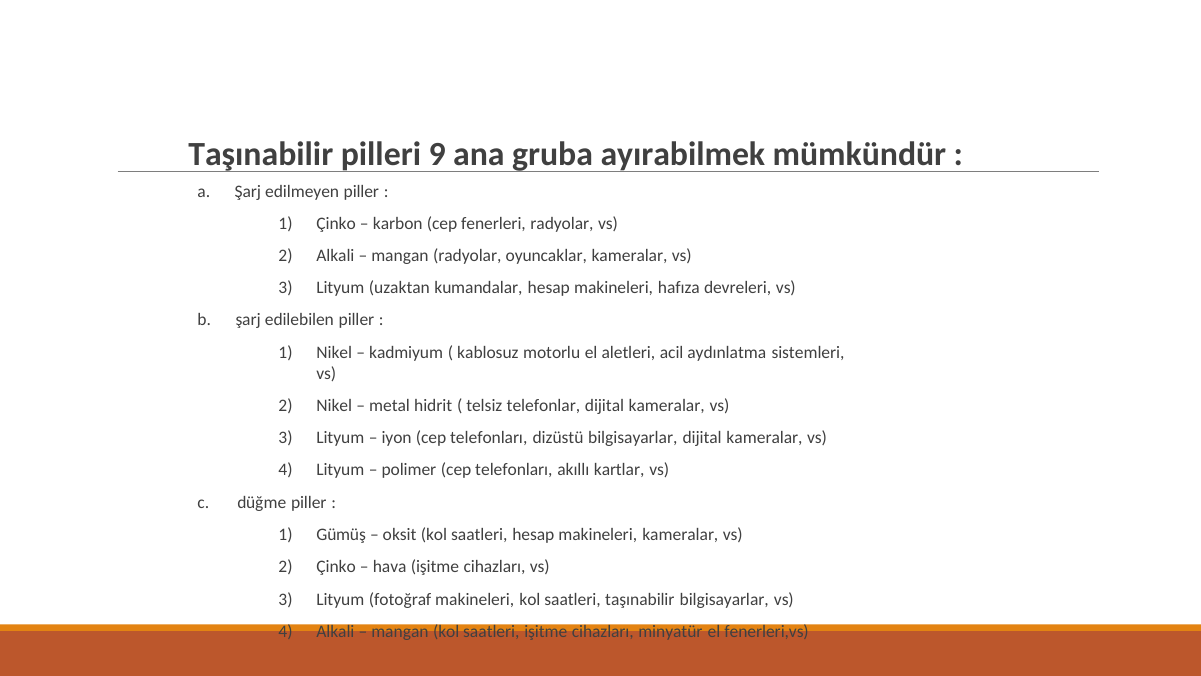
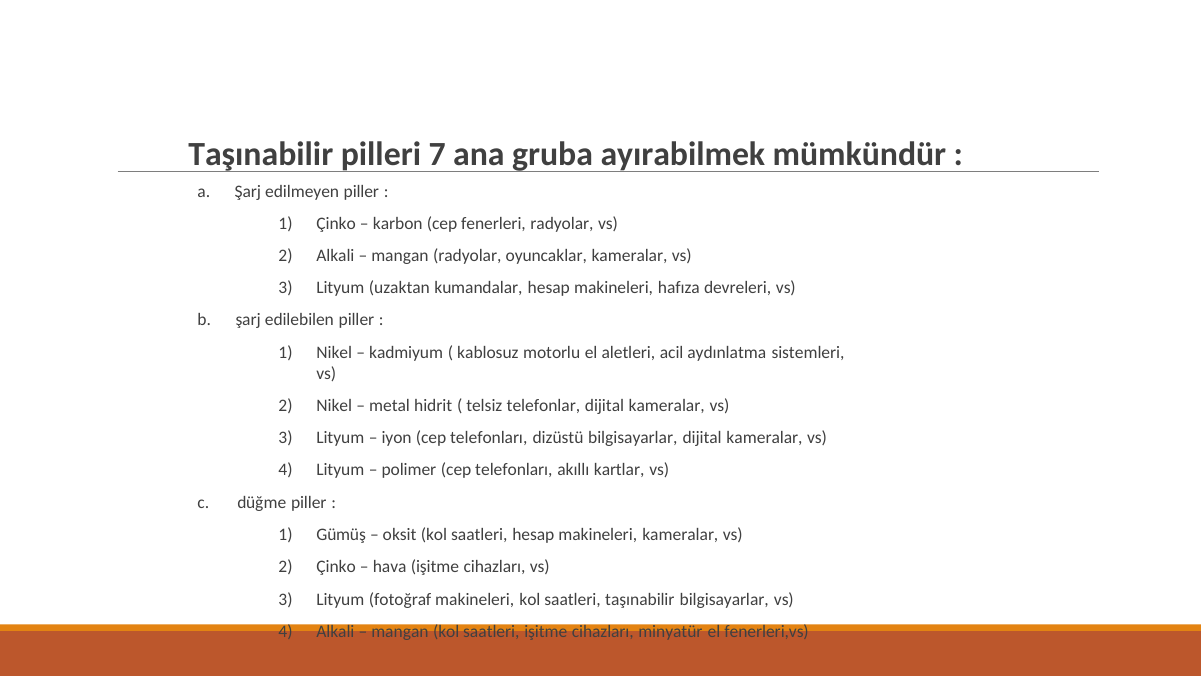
9: 9 -> 7 (437, 154)
